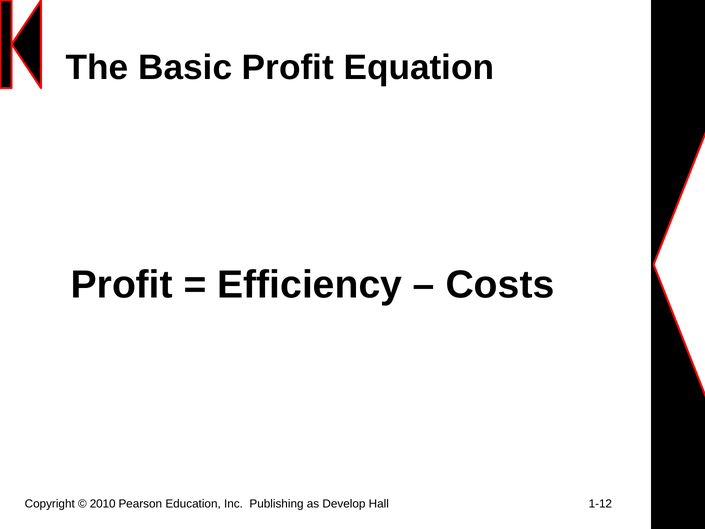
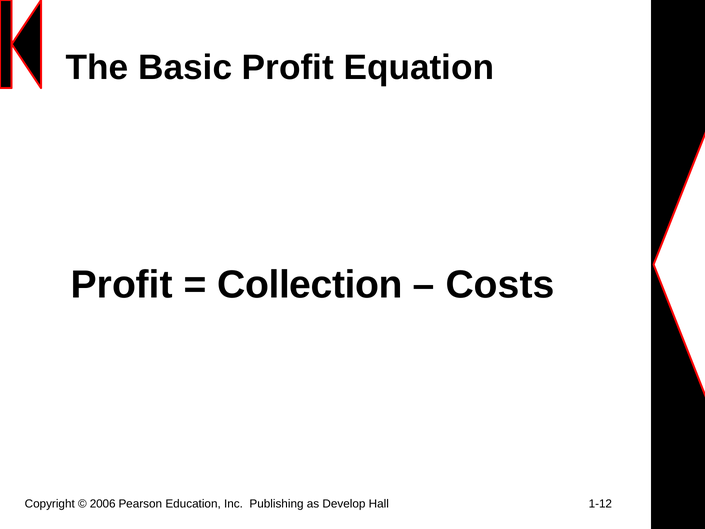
Efficiency: Efficiency -> Collection (310, 285)
2010: 2010 -> 2006 (103, 503)
